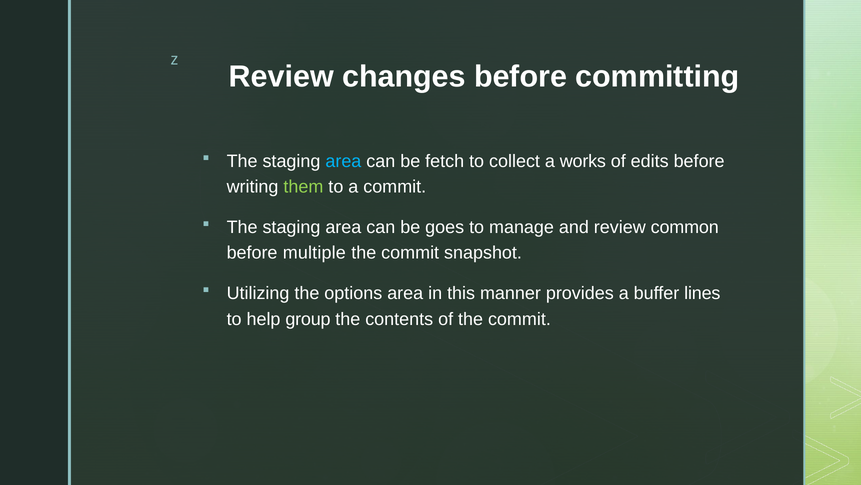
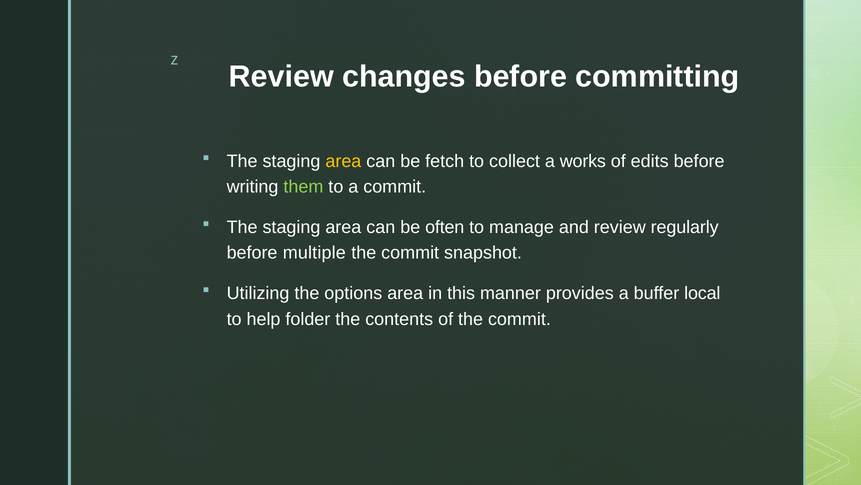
area colour: light blue -> yellow (343, 161)
goes: goes -> often (445, 227)
common: common -> regularly (685, 227)
lines: lines -> local (702, 293)
group: group -> folder (308, 319)
